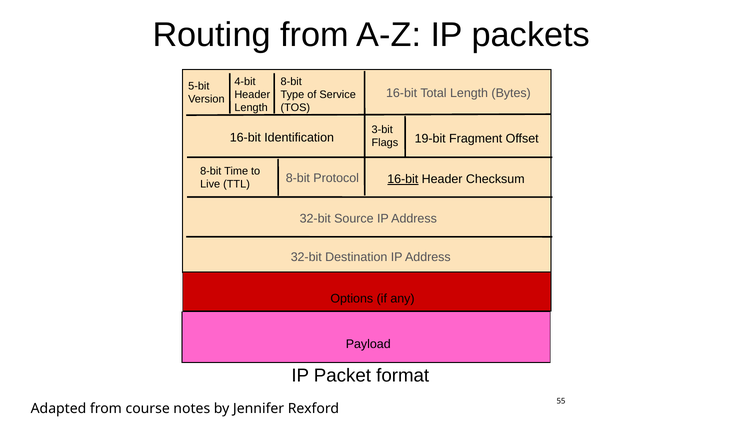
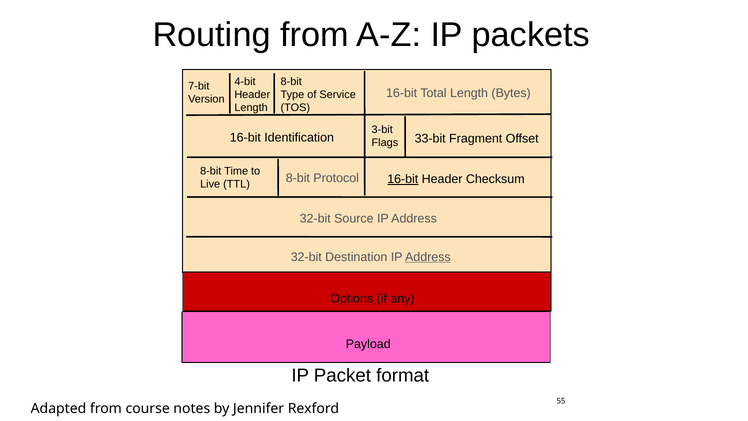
5-bit: 5-bit -> 7-bit (199, 86)
19-bit: 19-bit -> 33-bit (430, 139)
Address underline: none -> present (428, 257)
